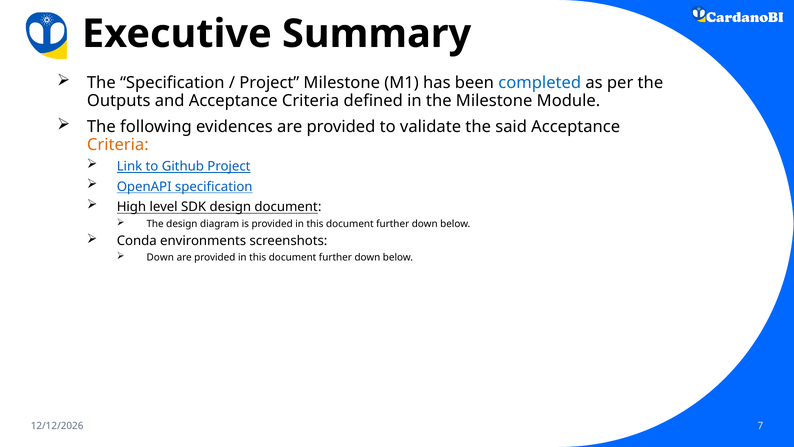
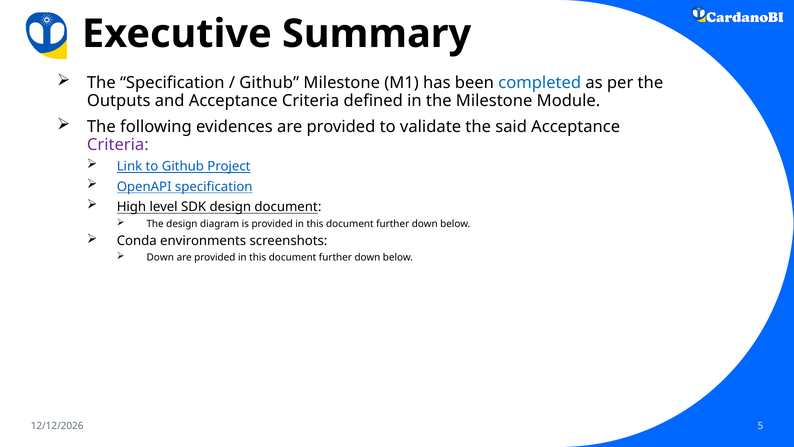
Project: Project -> Github (269, 83)
Criteria colour: orange -> purple (118, 145)
7: 7 -> 5 (760, 426)
